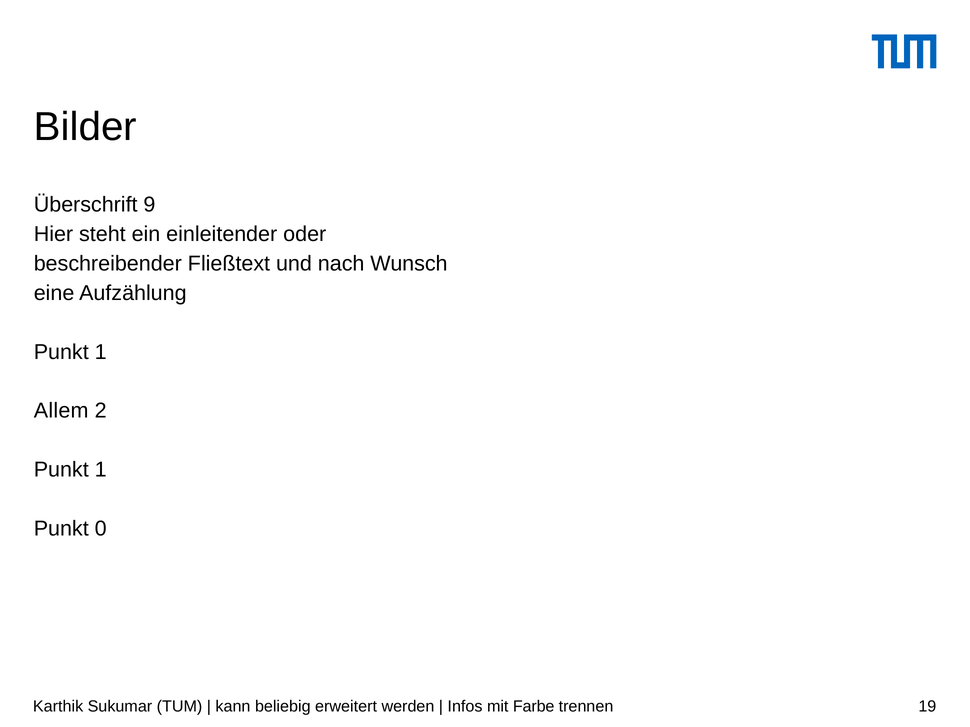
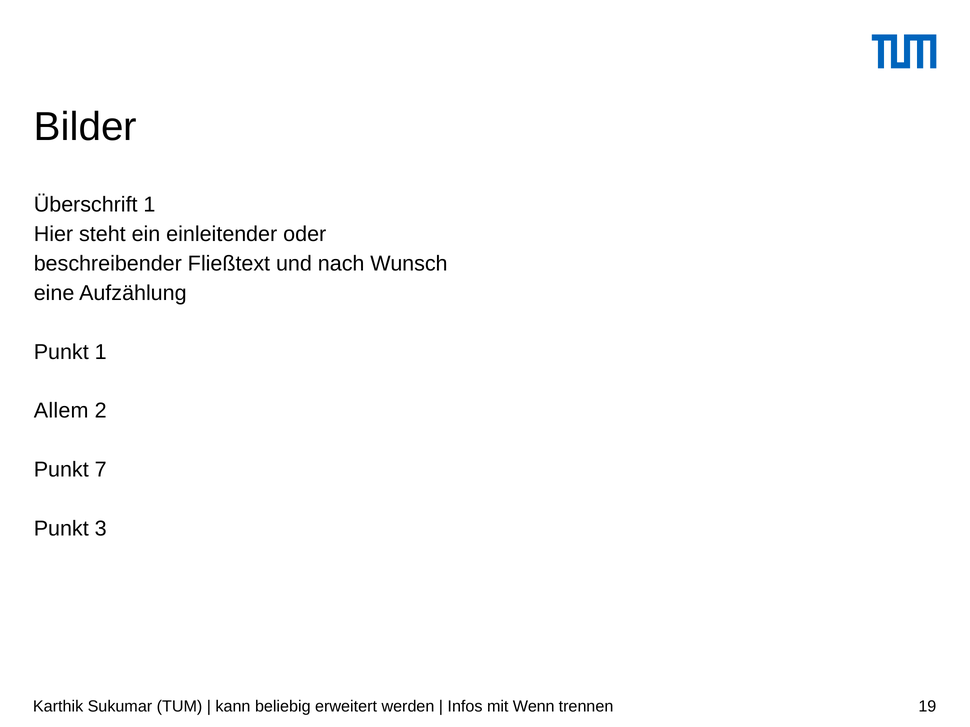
Überschrift 9: 9 -> 1 (149, 205)
1: 1 -> 7 (101, 470)
0: 0 -> 3 (101, 529)
Farbe: Farbe -> Wenn (534, 707)
